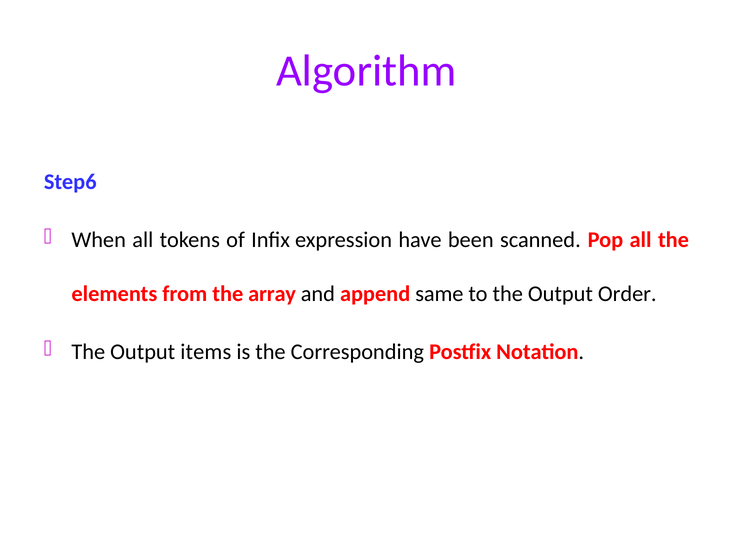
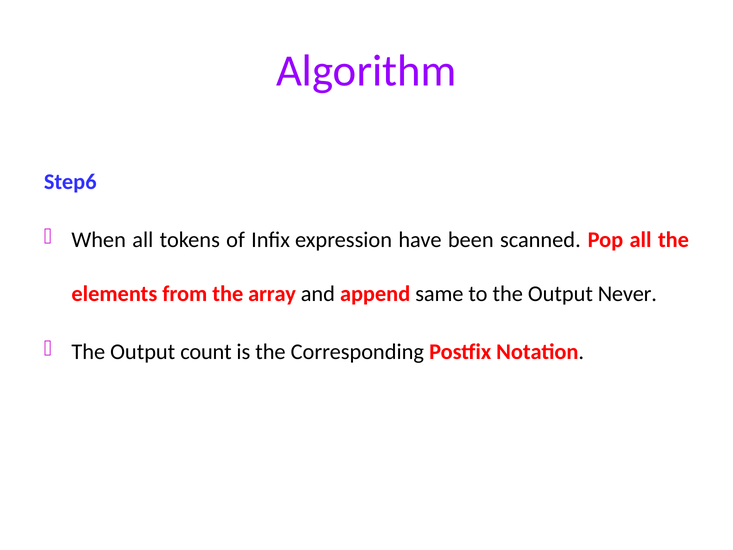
Order: Order -> Never (627, 294)
items: items -> count (206, 352)
